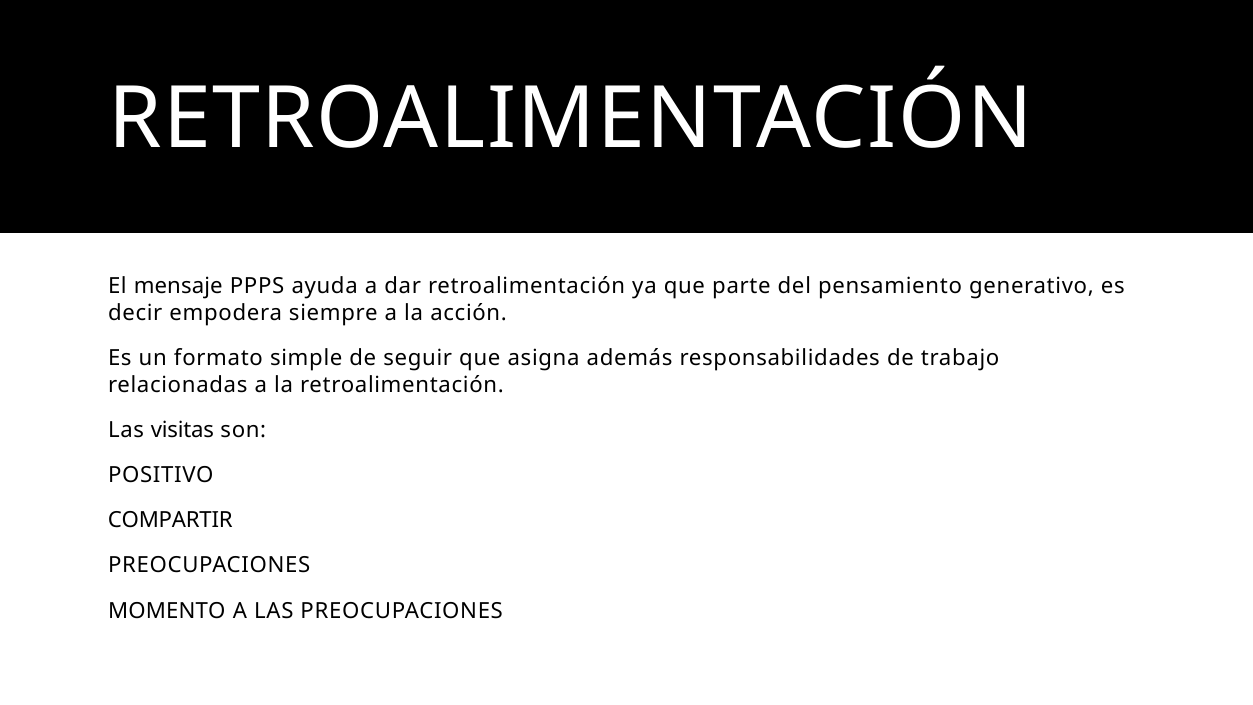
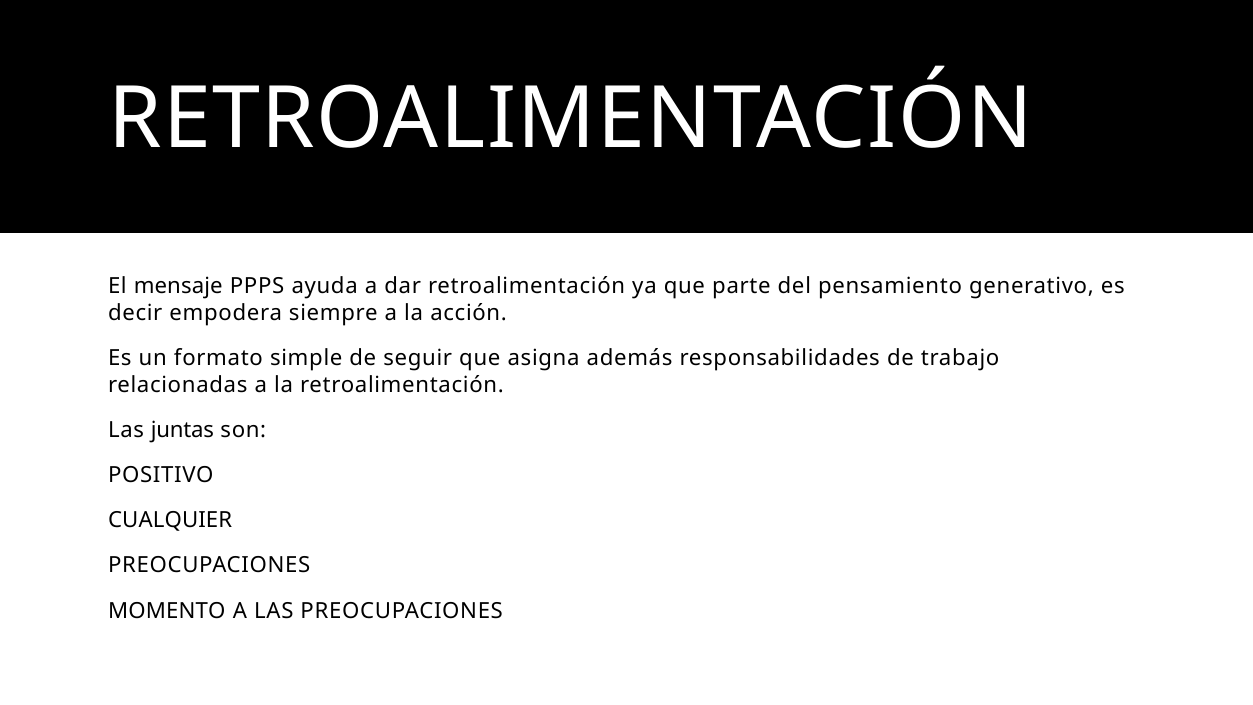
visitas: visitas -> juntas (182, 430)
COMPARTIR: COMPARTIR -> CUALQUIER (170, 520)
